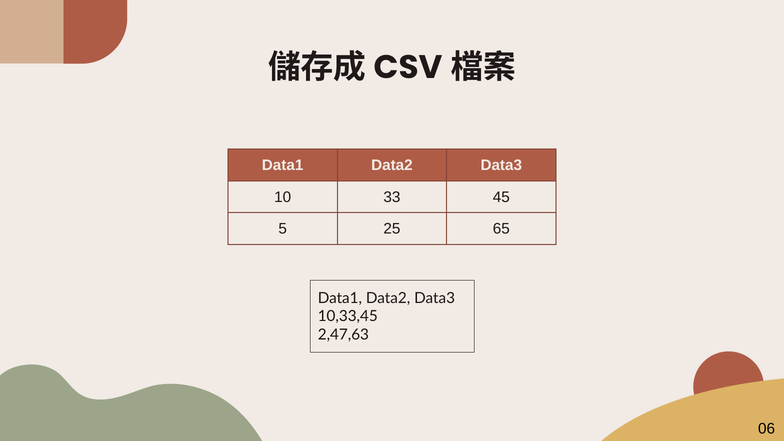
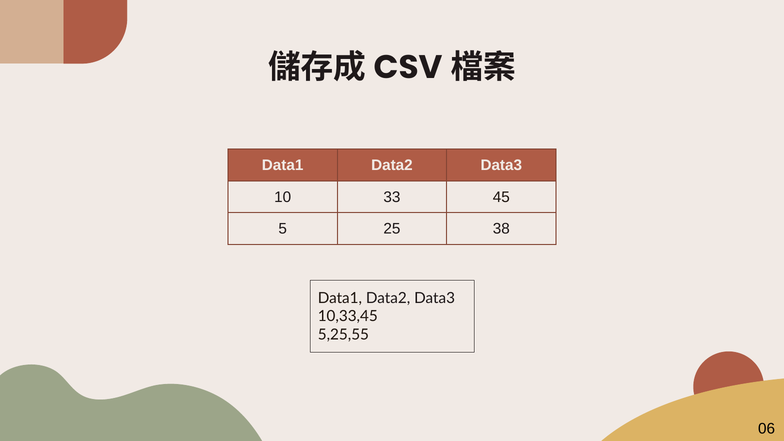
65: 65 -> 38 (501, 229)
2,47,63: 2,47,63 -> 5,25,55 (343, 335)
